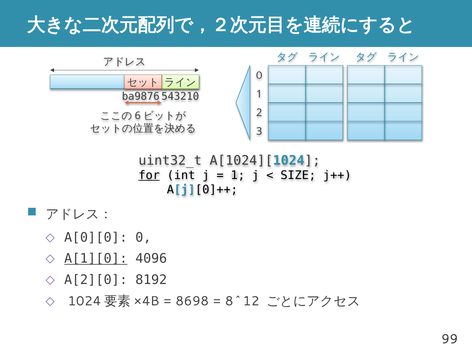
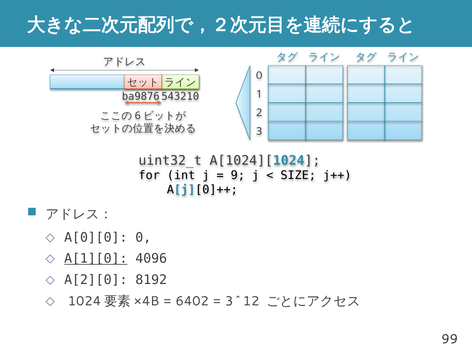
for underline: present -> none (149, 175)
1: 1 -> 9 (238, 175)
8698: 8698 -> 6402 (192, 301)
8^12: 8^12 -> 3^12 (242, 301)
